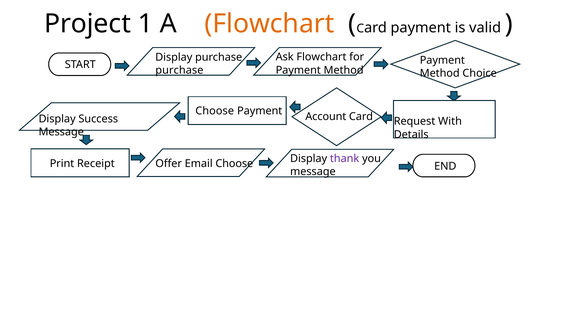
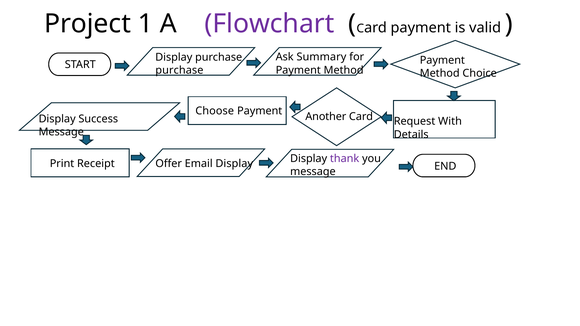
Flowchart colour: orange -> purple (269, 24)
Ask Flowchart: Flowchart -> Summary (321, 57)
Account: Account -> Another (326, 117)
Email Choose: Choose -> Display (234, 164)
